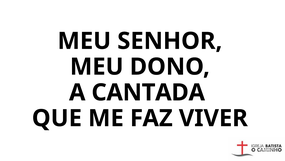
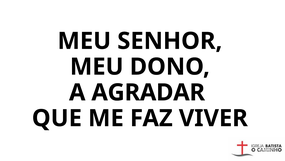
CANTADA: CANTADA -> AGRADAR (148, 92)
